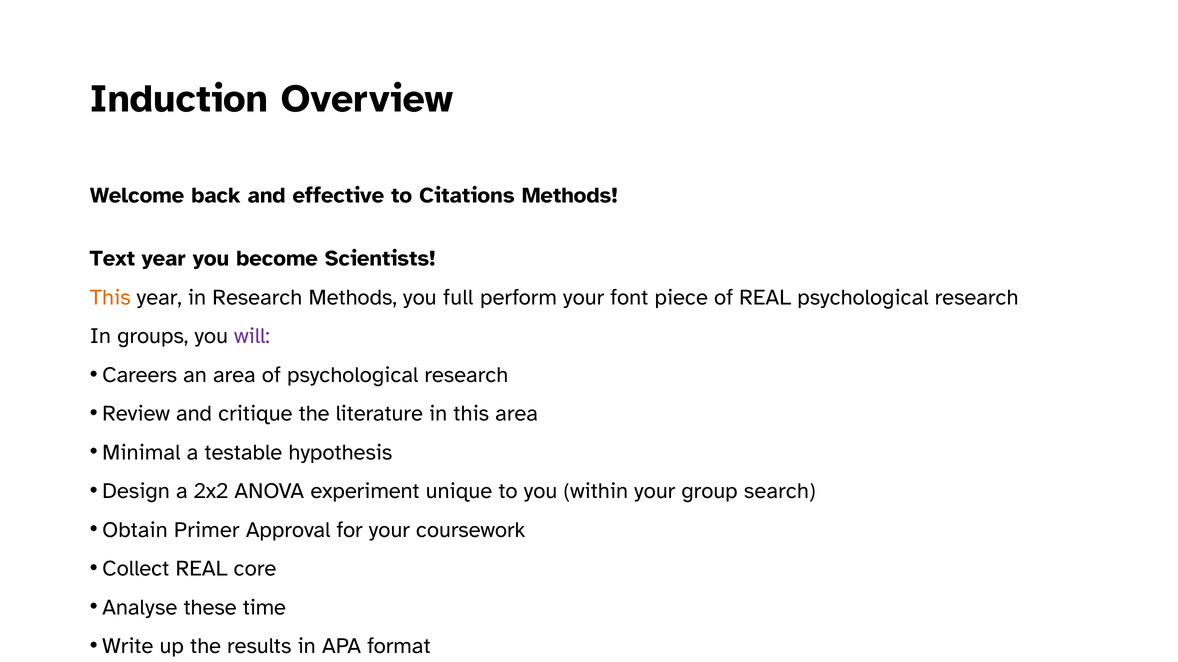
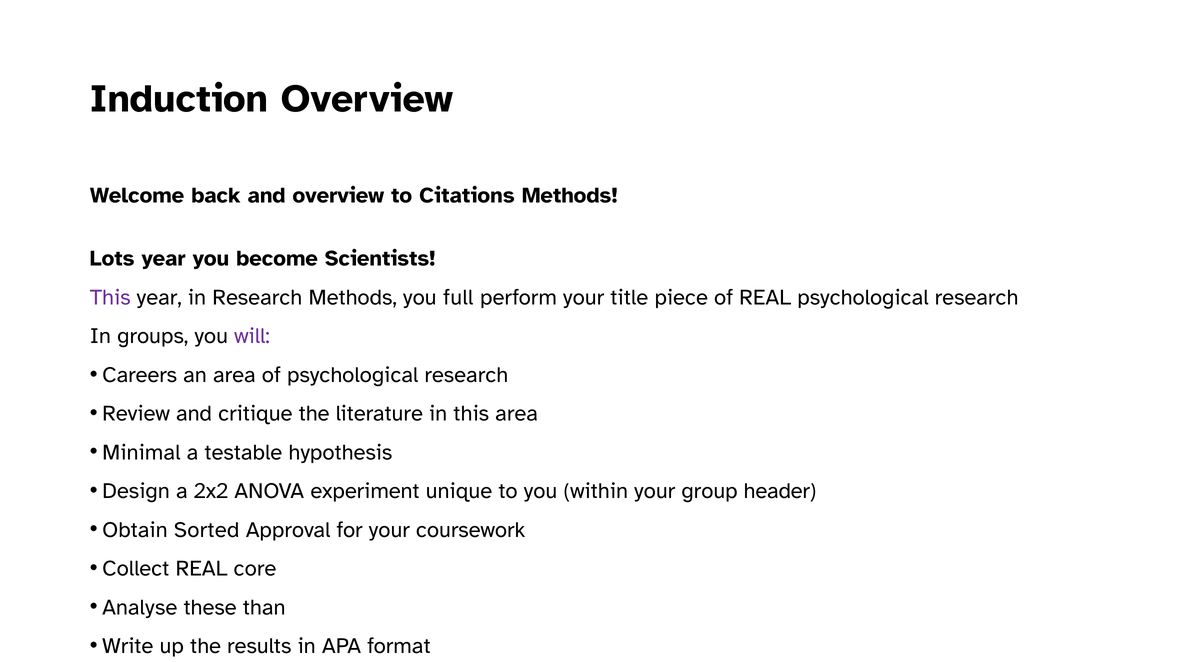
and effective: effective -> overview (338, 196)
Text: Text -> Lots (112, 259)
This colour: orange -> purple (110, 298)
font: font -> title (629, 298)
search: search -> header (780, 492)
Obtain Primer: Primer -> Sorted (207, 530)
these time: time -> than (264, 608)
